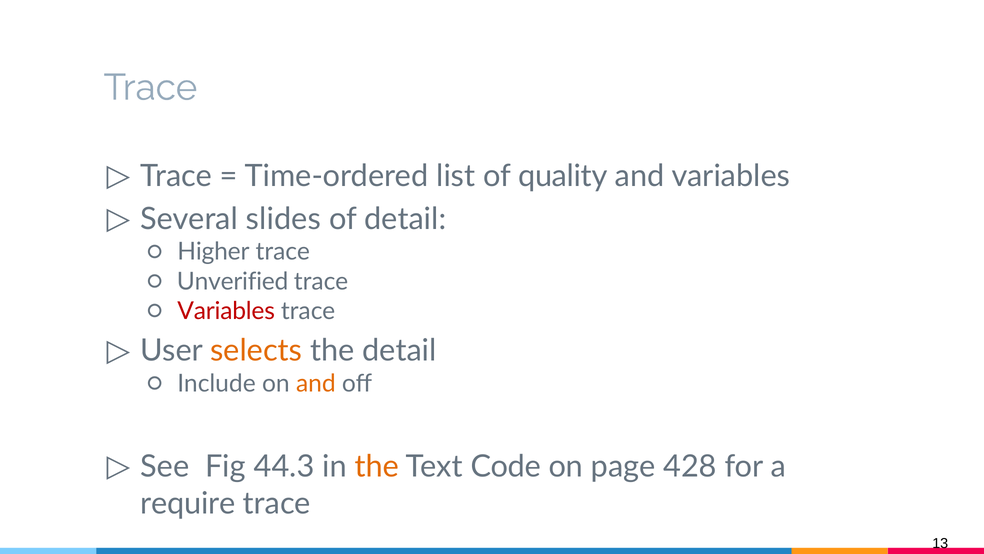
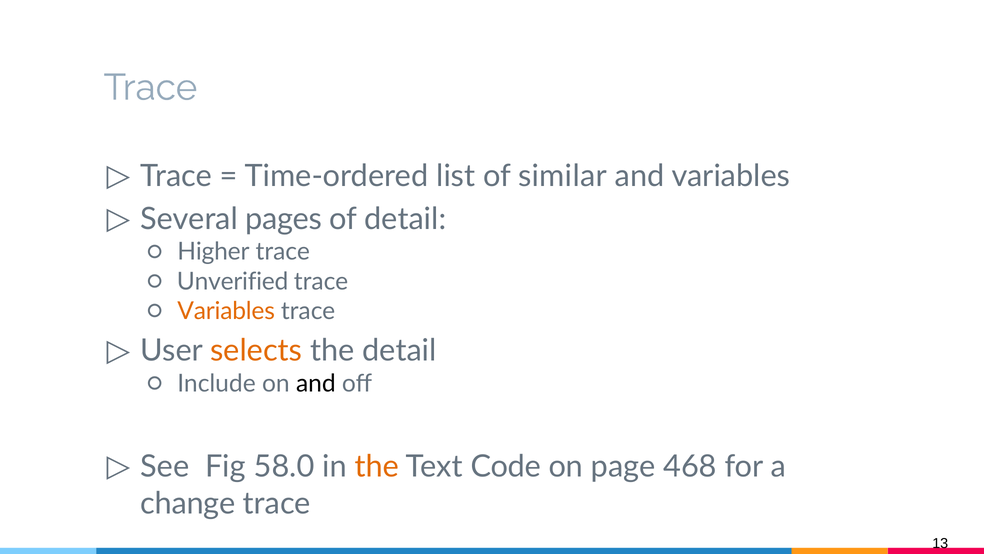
quality: quality -> similar (563, 176)
slides: slides -> pages (284, 219)
Variables colour: red -> orange (226, 311)
and colour: orange -> black (316, 383)
44.3: 44.3 -> 58.0 (284, 466)
428: 428 -> 468 (690, 466)
require: require -> change (188, 503)
